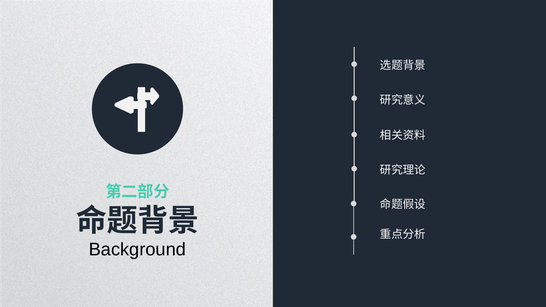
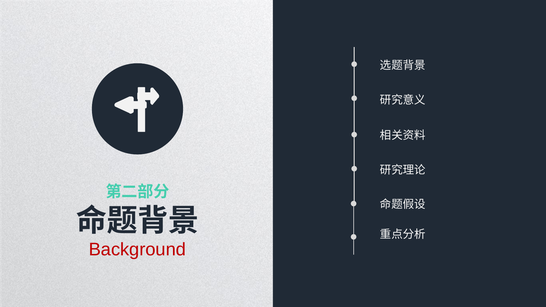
Background colour: black -> red (137, 249)
